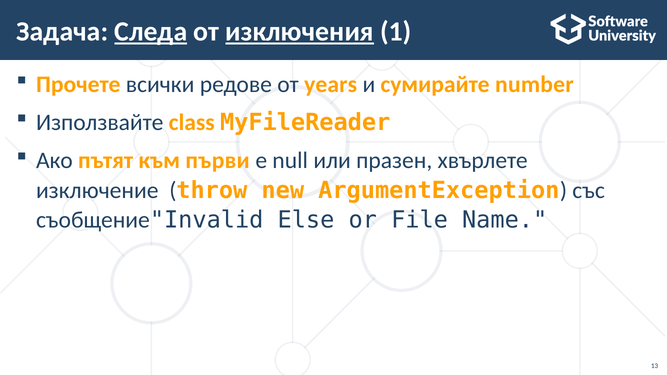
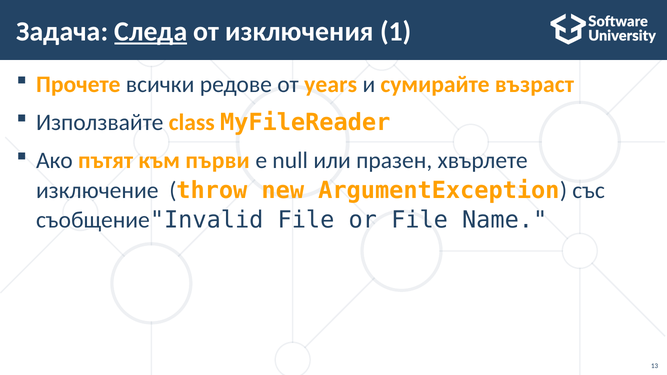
изключения underline: present -> none (300, 32)
number: number -> възраст (534, 85)
съобщение"Invalid Else: Else -> File (306, 220)
